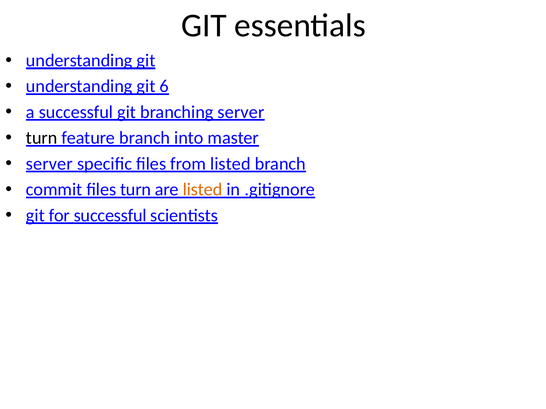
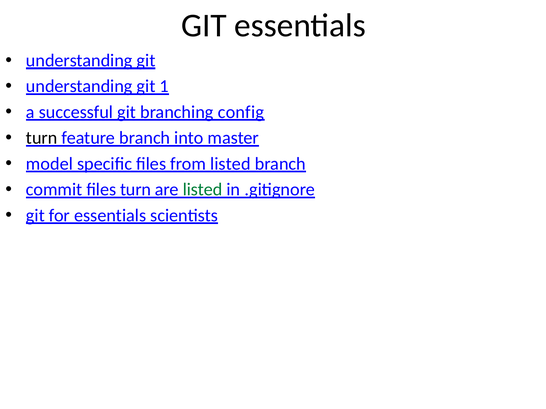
6: 6 -> 1 (164, 86)
branching server: server -> config (241, 112)
server: server -> model (49, 164)
listed colour: orange -> green (203, 190)
for successful: successful -> essentials (110, 216)
